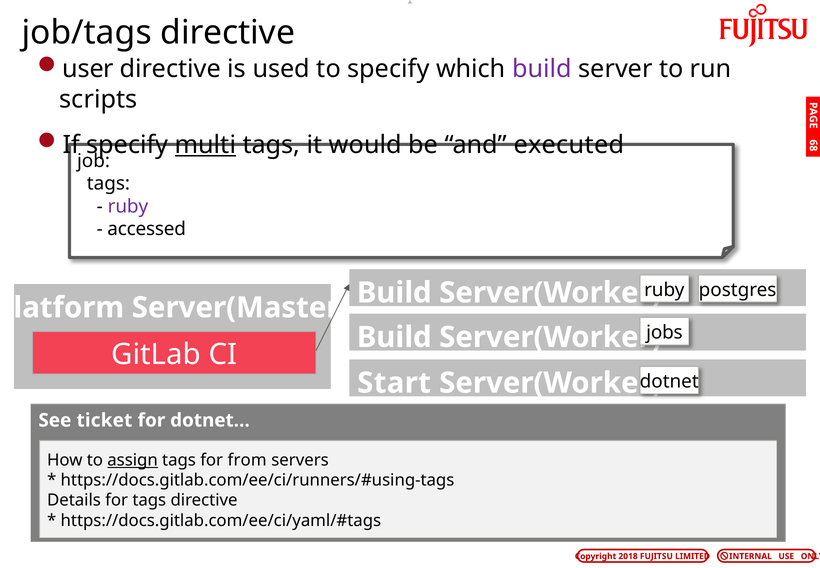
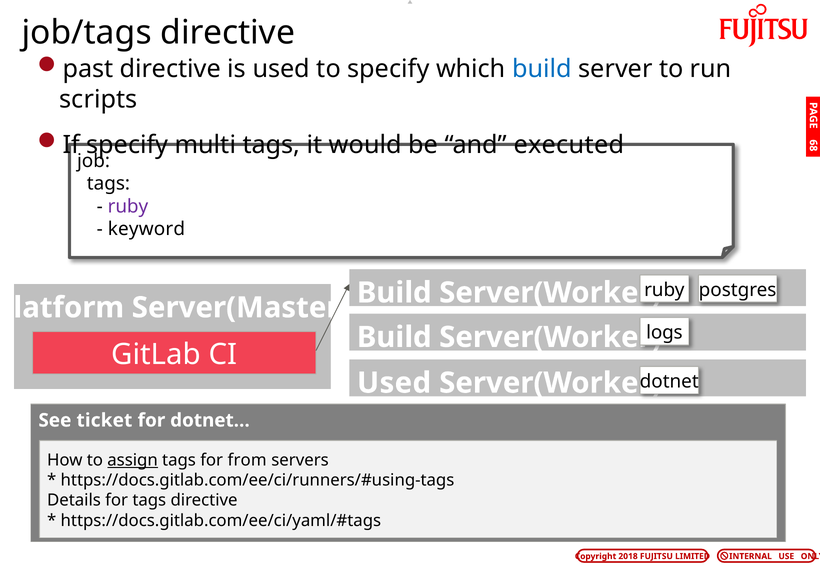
user: user -> past (88, 69)
build colour: purple -> blue (542, 69)
multi underline: present -> none (205, 145)
accessed: accessed -> keyword (146, 229)
jobs: jobs -> logs (664, 332)
Start: Start -> Used (394, 383)
